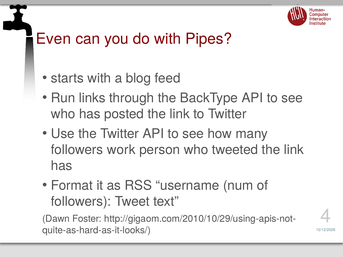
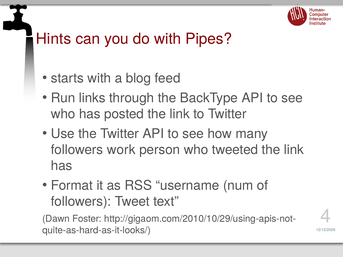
Even: Even -> Hints (53, 39)
